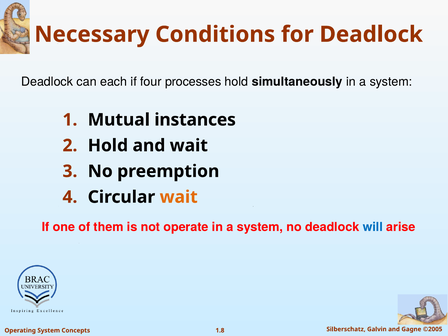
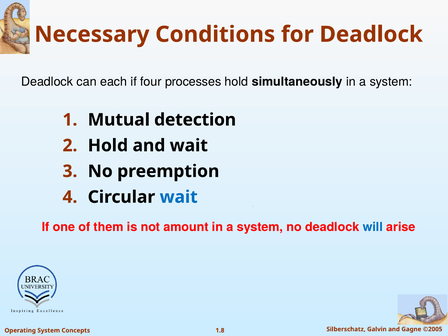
instances: instances -> detection (195, 120)
wait colour: orange -> blue (179, 197)
operate: operate -> amount (186, 227)
